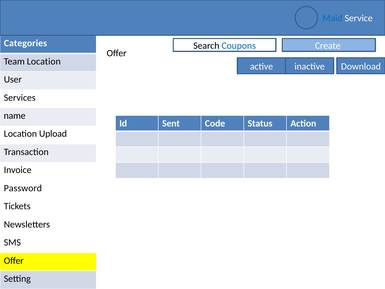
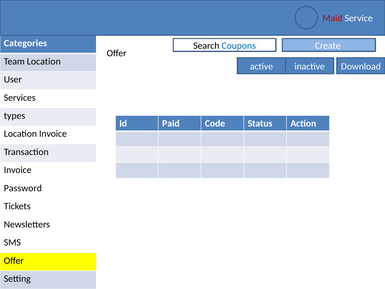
Maid colour: blue -> red (332, 18)
name: name -> types (15, 116)
Sent: Sent -> Paid (171, 123)
Location Upload: Upload -> Invoice (53, 134)
